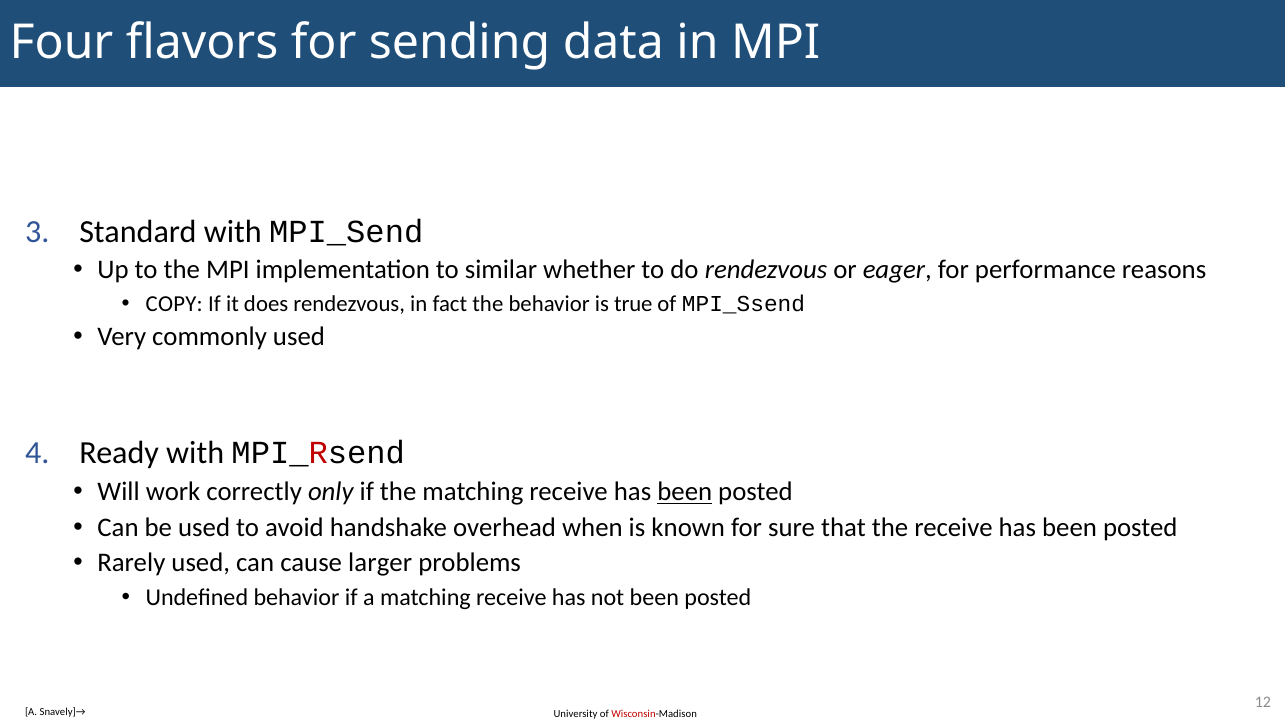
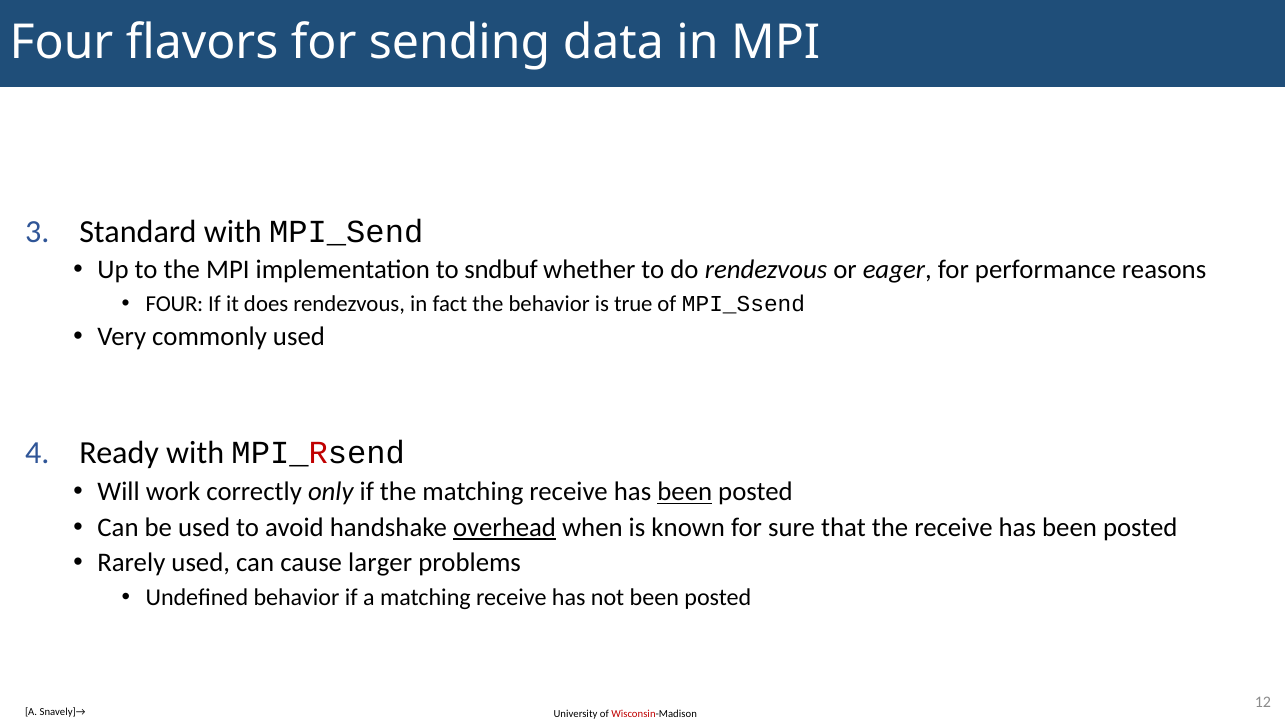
similar: similar -> sndbuf (501, 270)
COPY: COPY -> FOUR (174, 303)
overhead underline: none -> present (504, 527)
